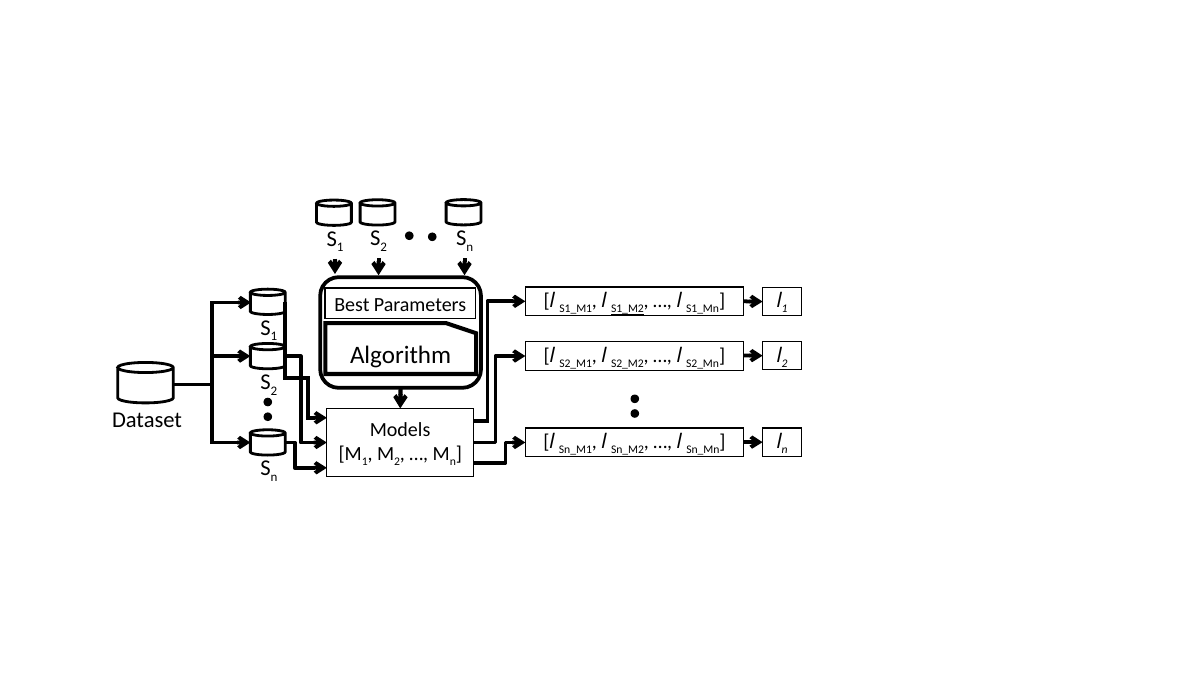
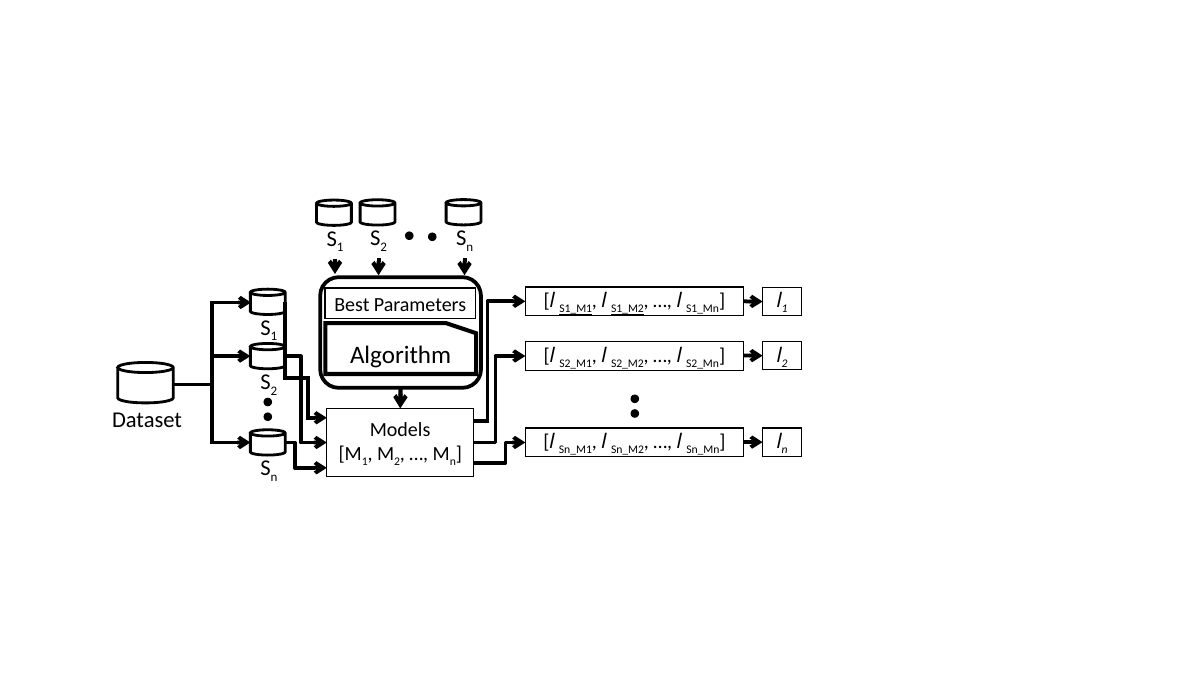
S1_M1 underline: none -> present (576, 309)
